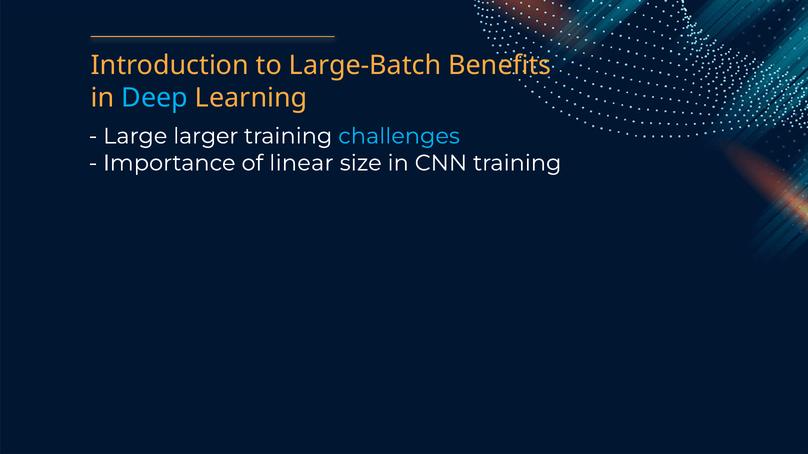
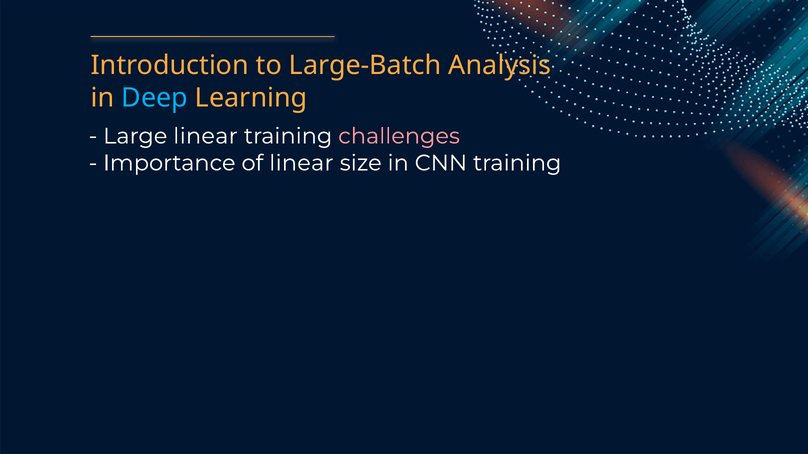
Benefits: Benefits -> Analysis (500, 65)
Large larger: larger -> linear (206, 136)
challenges colour: light blue -> pink (399, 136)
